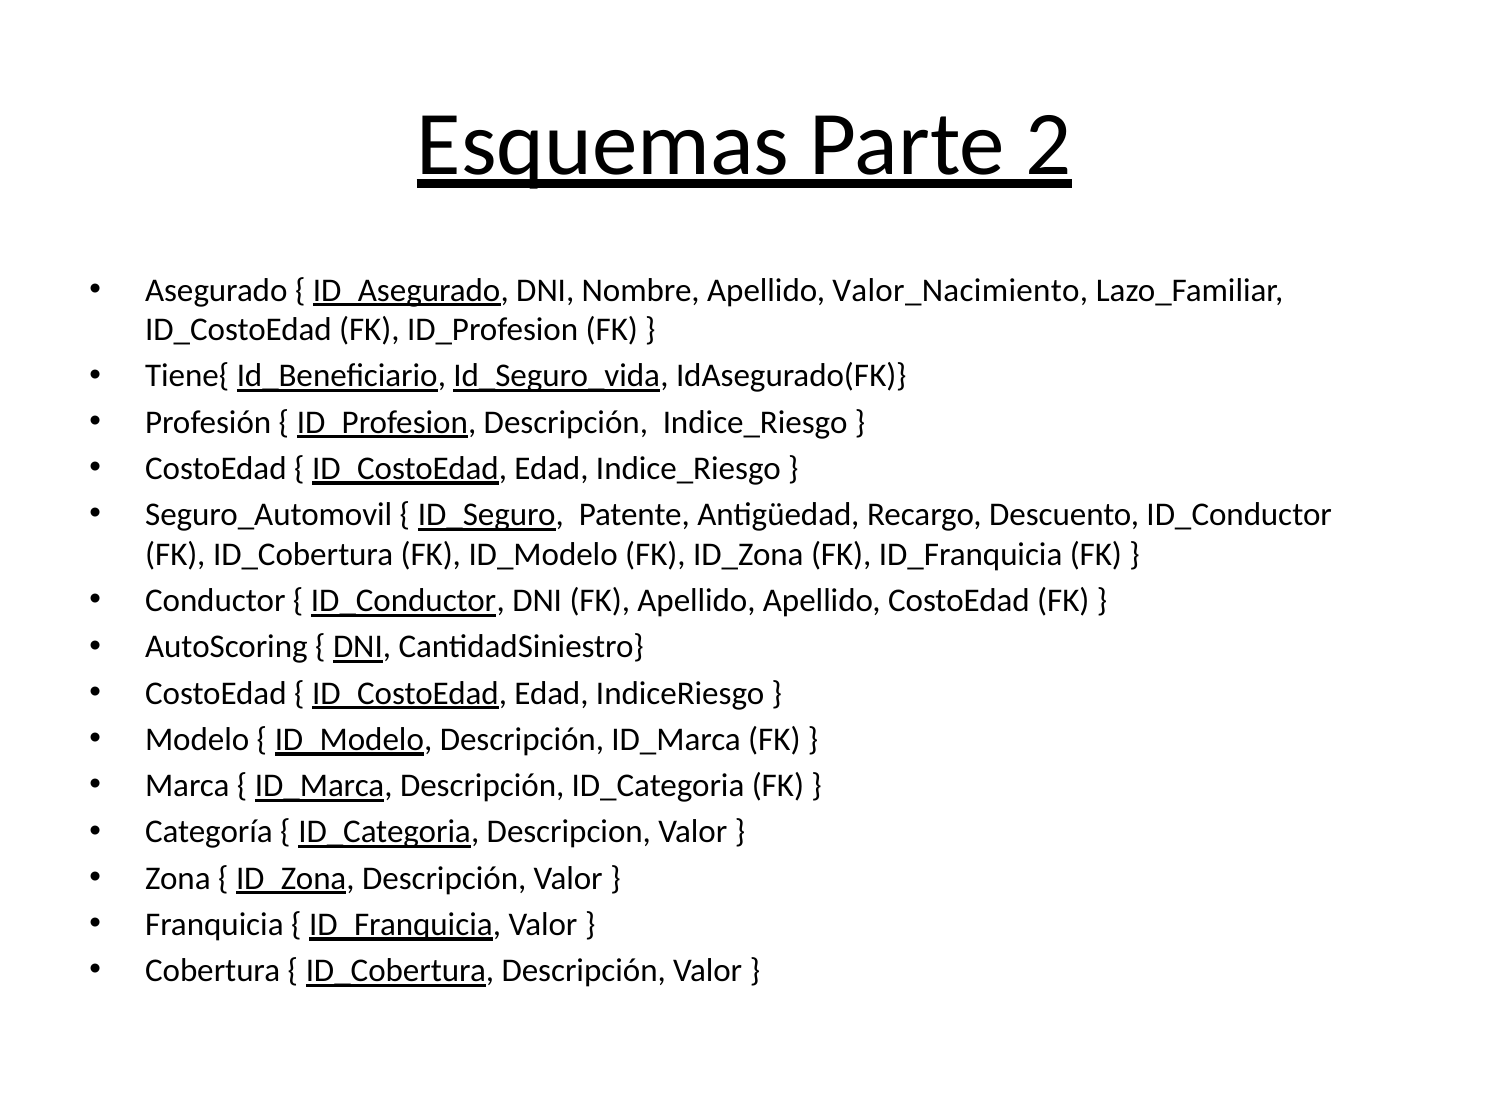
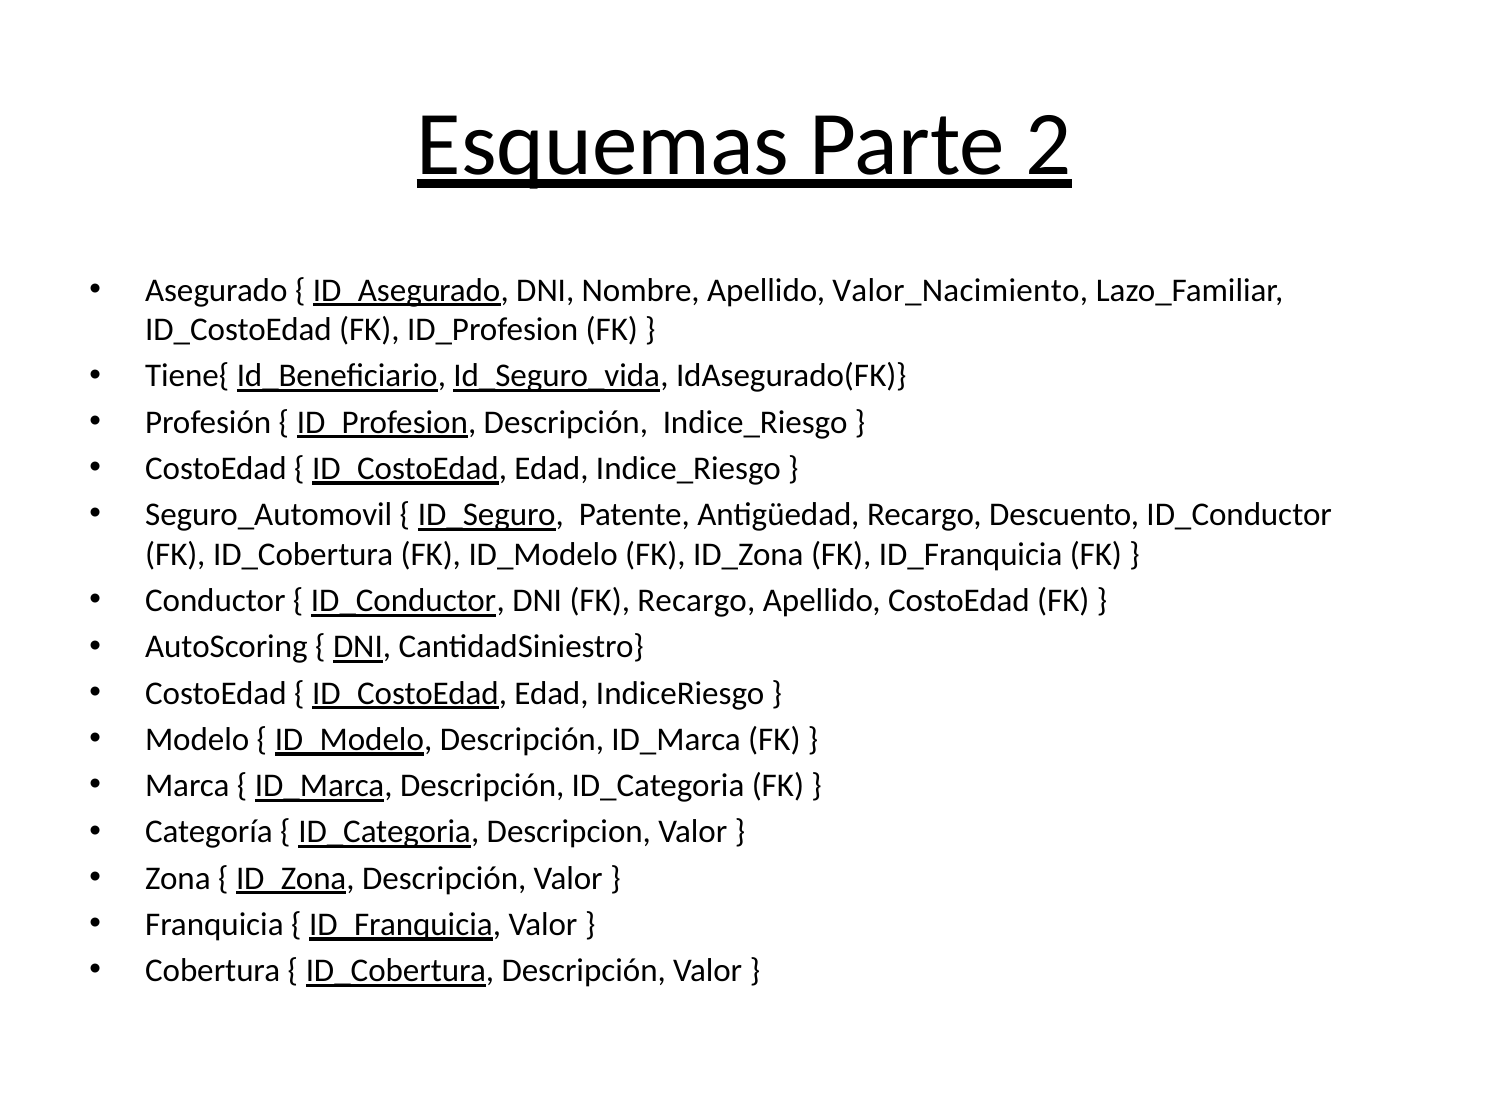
FK Apellido: Apellido -> Recargo (696, 601)
